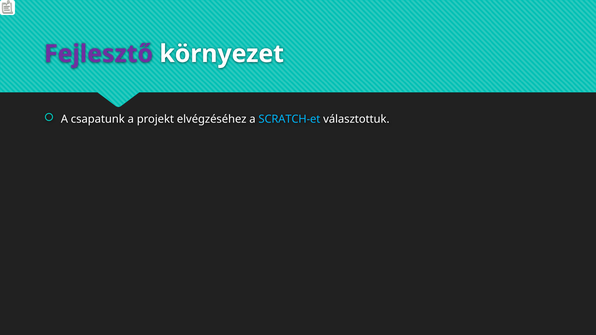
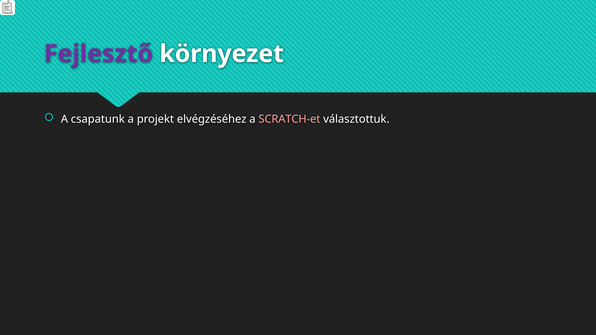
SCRATCH-et colour: light blue -> pink (289, 119)
